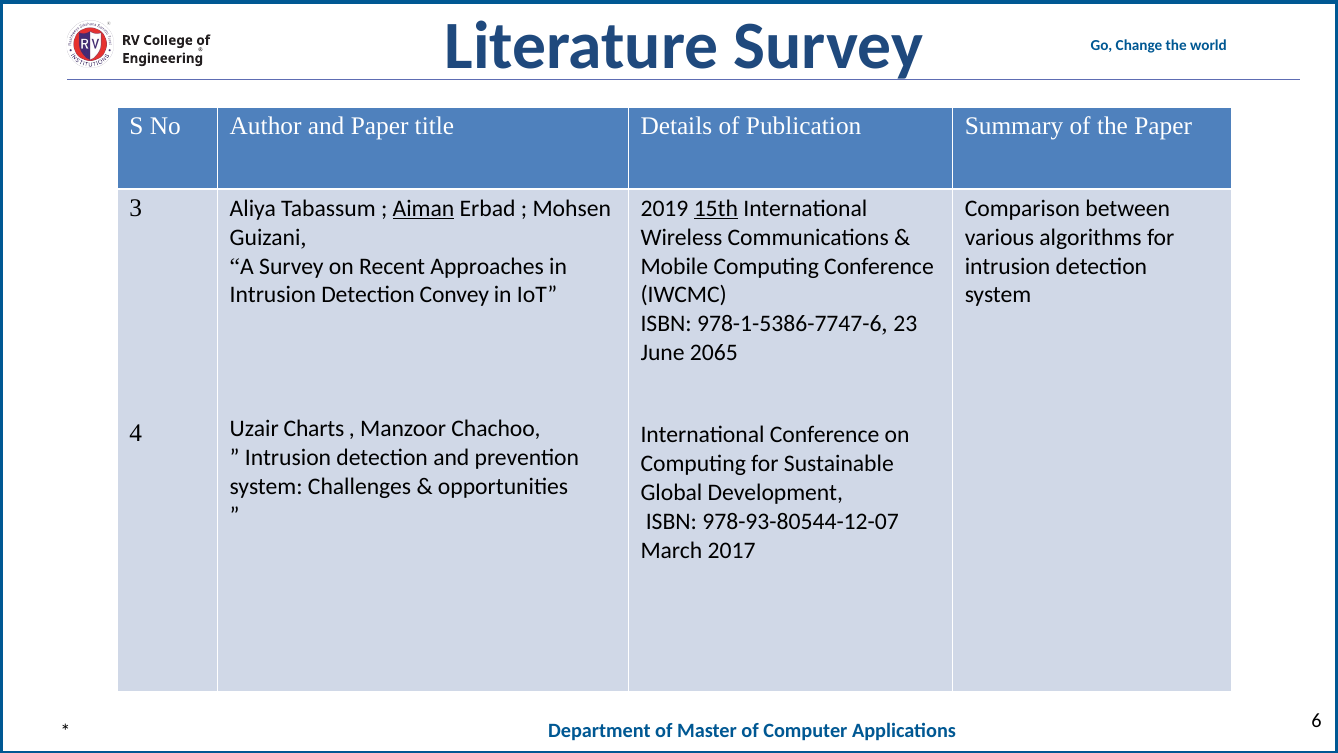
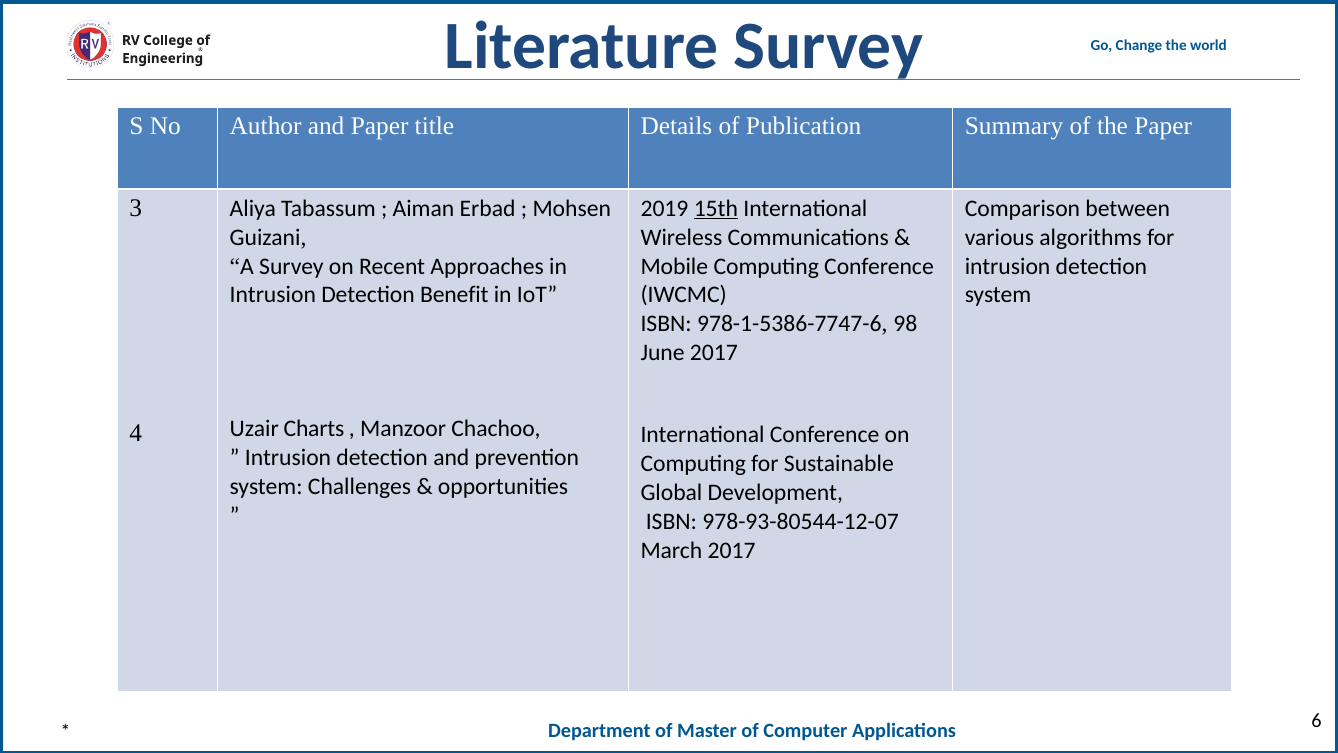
Aiman underline: present -> none (424, 208)
Convey: Convey -> Benefit (454, 295)
23: 23 -> 98 (905, 324)
June 2065: 2065 -> 2017 (714, 353)
